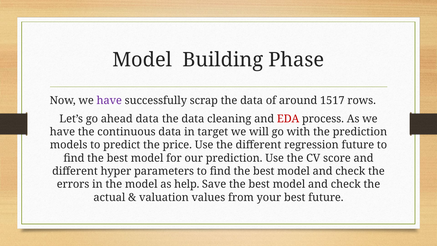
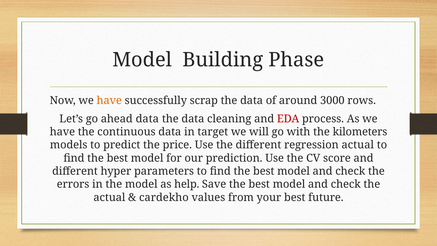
have colour: purple -> orange (109, 101)
1517: 1517 -> 3000 (332, 101)
the prediction: prediction -> kilometers (360, 132)
regression future: future -> actual (358, 145)
valuation: valuation -> cardekho (164, 197)
